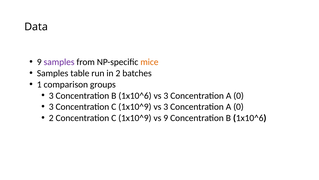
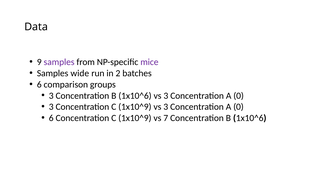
mice colour: orange -> purple (149, 62)
table: table -> wide (80, 73)
1: 1 -> 6 (39, 84)
2: 2 -> 6 (51, 118)
vs 9: 9 -> 7 (166, 118)
